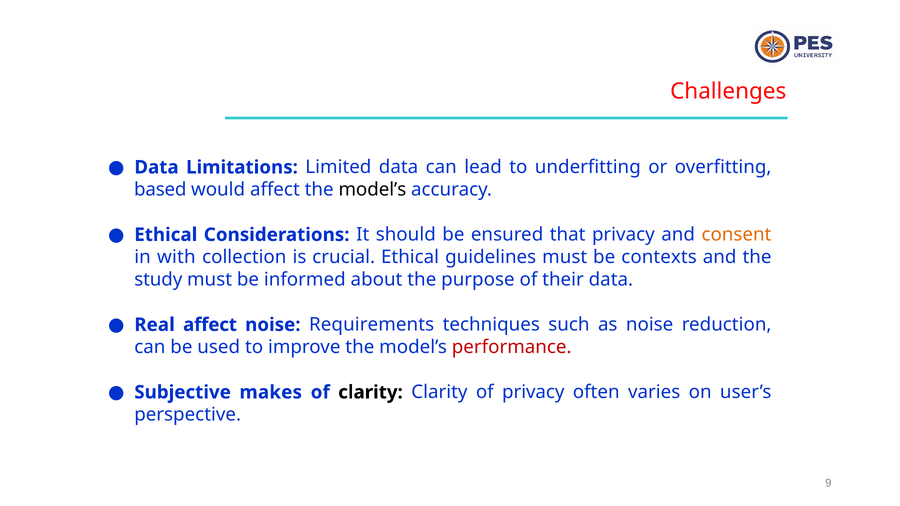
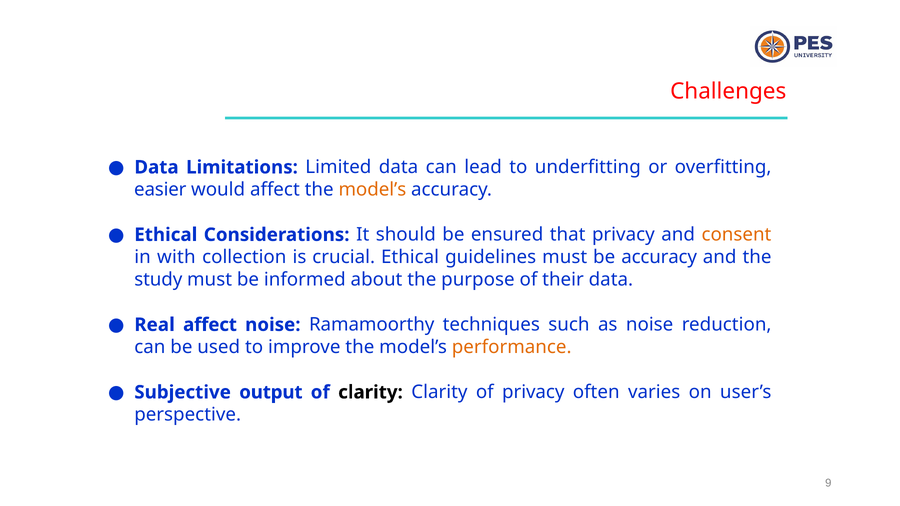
based: based -> easier (160, 190)
model’s colour: black -> orange (372, 190)
be contexts: contexts -> accuracy (659, 257)
Requirements: Requirements -> Ramamoorthy (372, 325)
performance colour: red -> orange (512, 347)
makes: makes -> output (271, 392)
